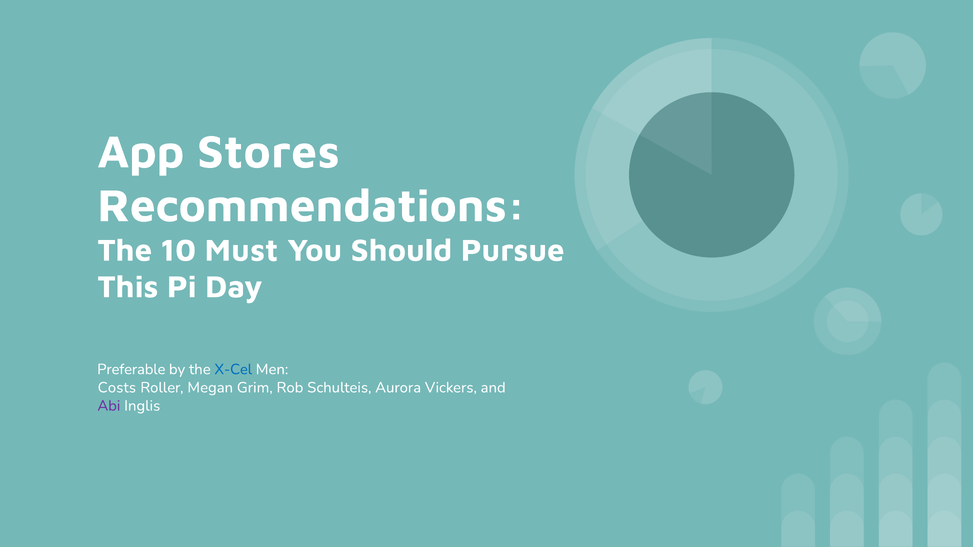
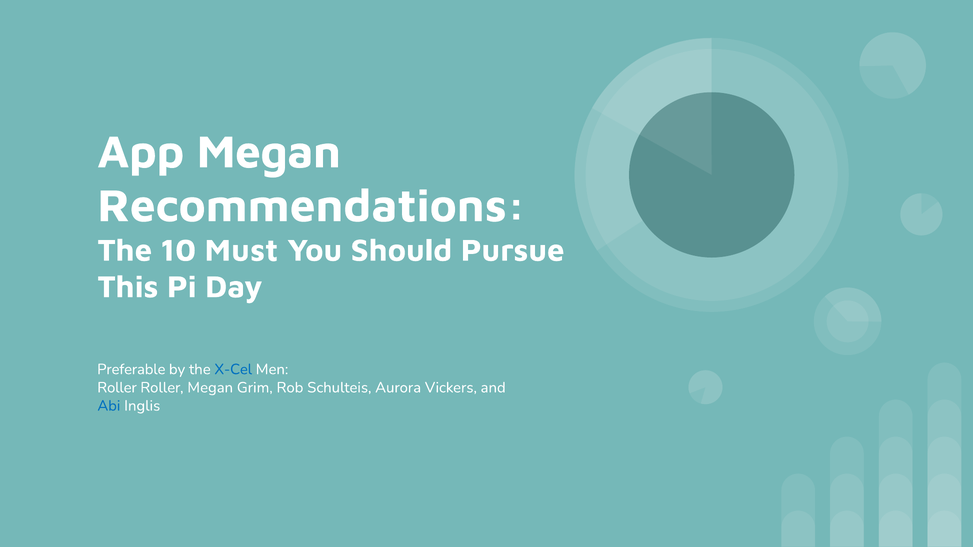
App Stores: Stores -> Megan (269, 152)
Costs: Costs -> Roller (117, 388)
Abi colour: purple -> blue (109, 406)
